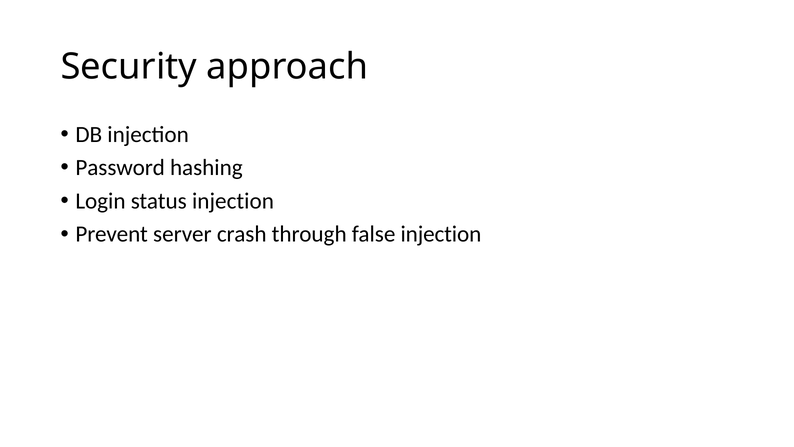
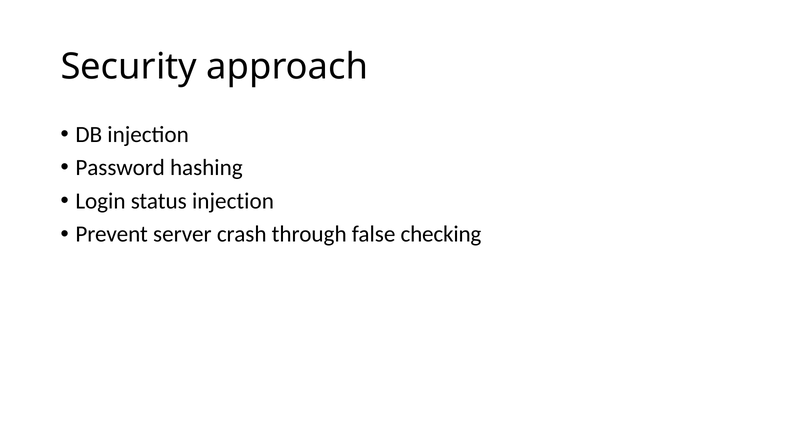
false injection: injection -> checking (441, 234)
